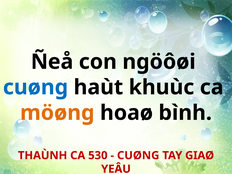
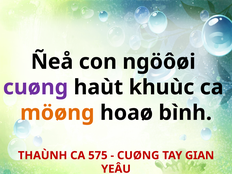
cuøng colour: blue -> purple (36, 87)
530: 530 -> 575 (98, 155)
GIAØ: GIAØ -> GIAN (200, 155)
